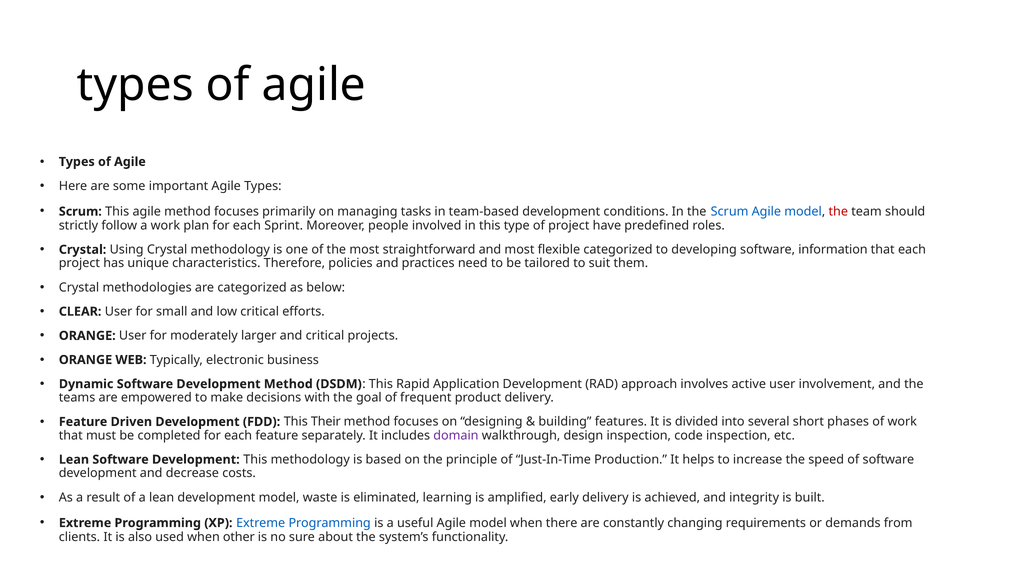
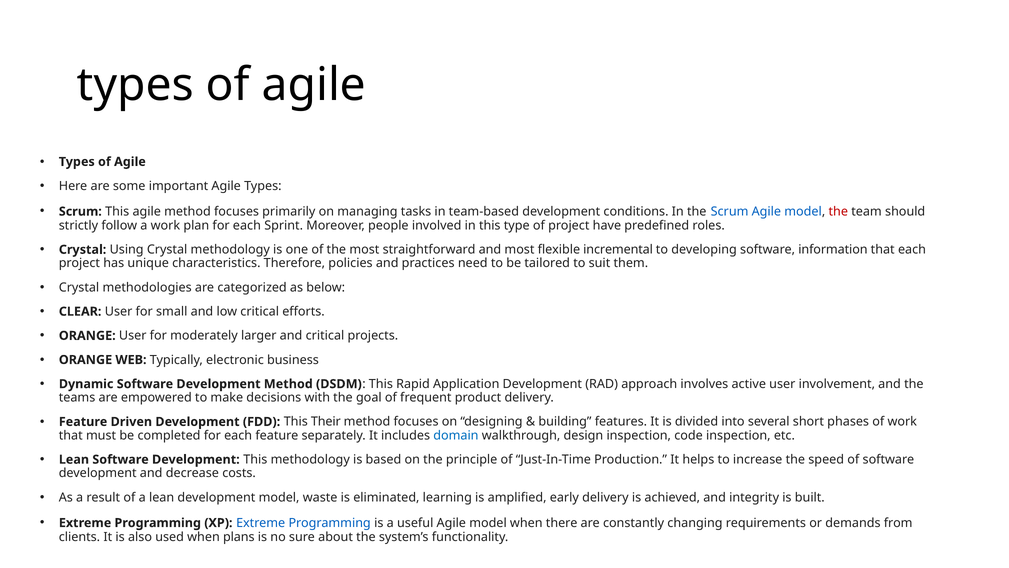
flexible categorized: categorized -> incremental (618, 249)
domain colour: purple -> blue (456, 435)
other: other -> plans (239, 537)
